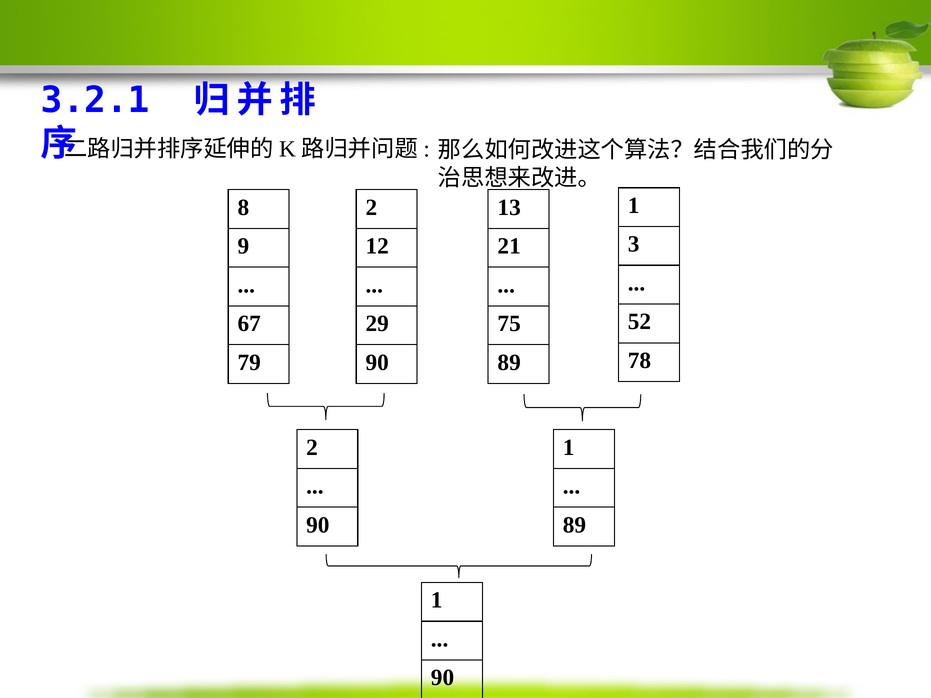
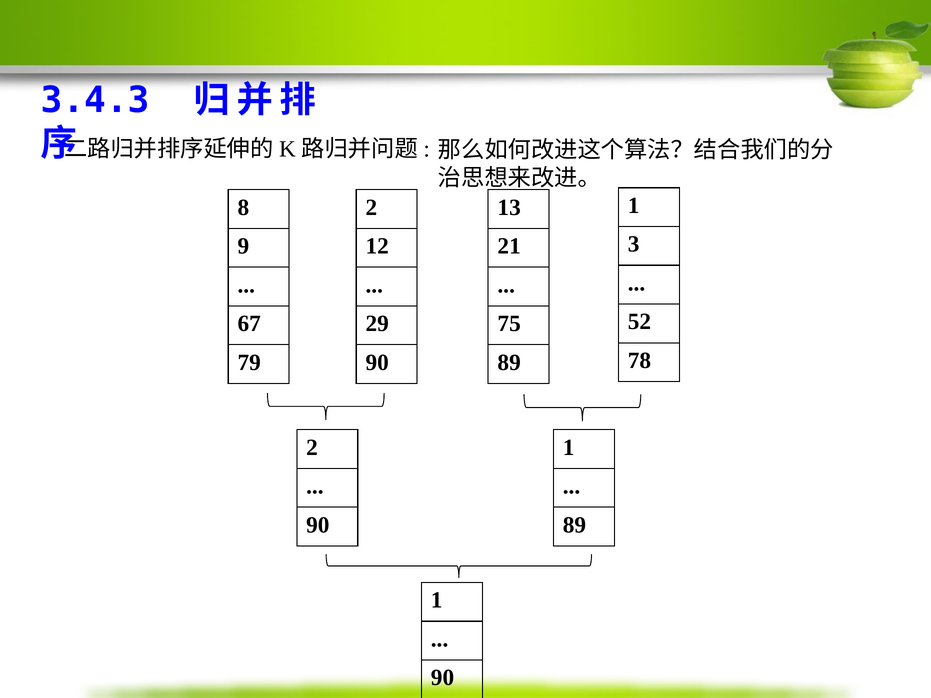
3.2.1: 3.2.1 -> 3.4.3 (95, 101)
